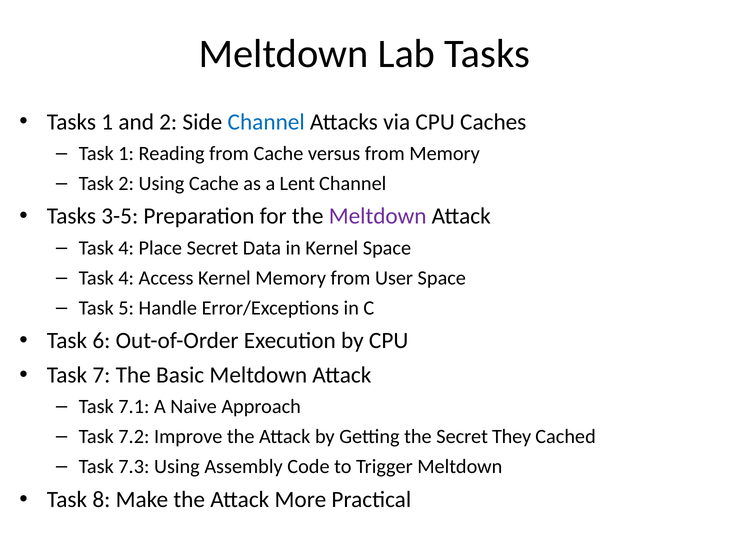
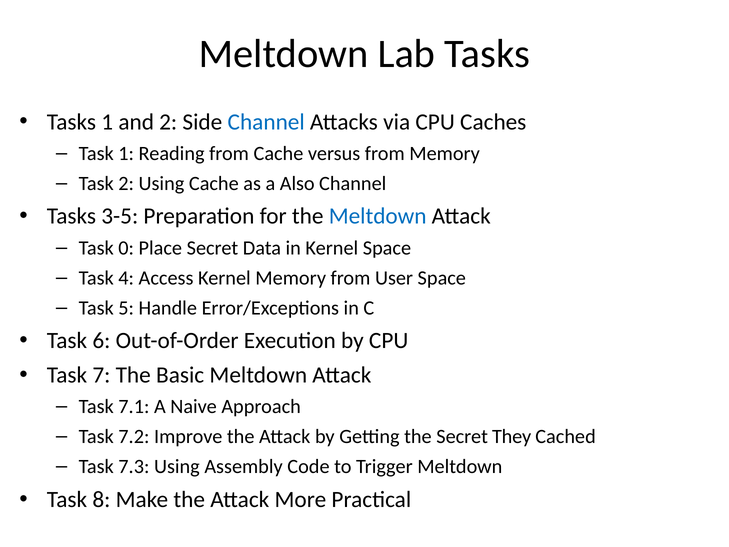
Lent: Lent -> Also (297, 183)
Meltdown colour: purple -> blue (378, 216)
4: 4 -> 0 (126, 248)
